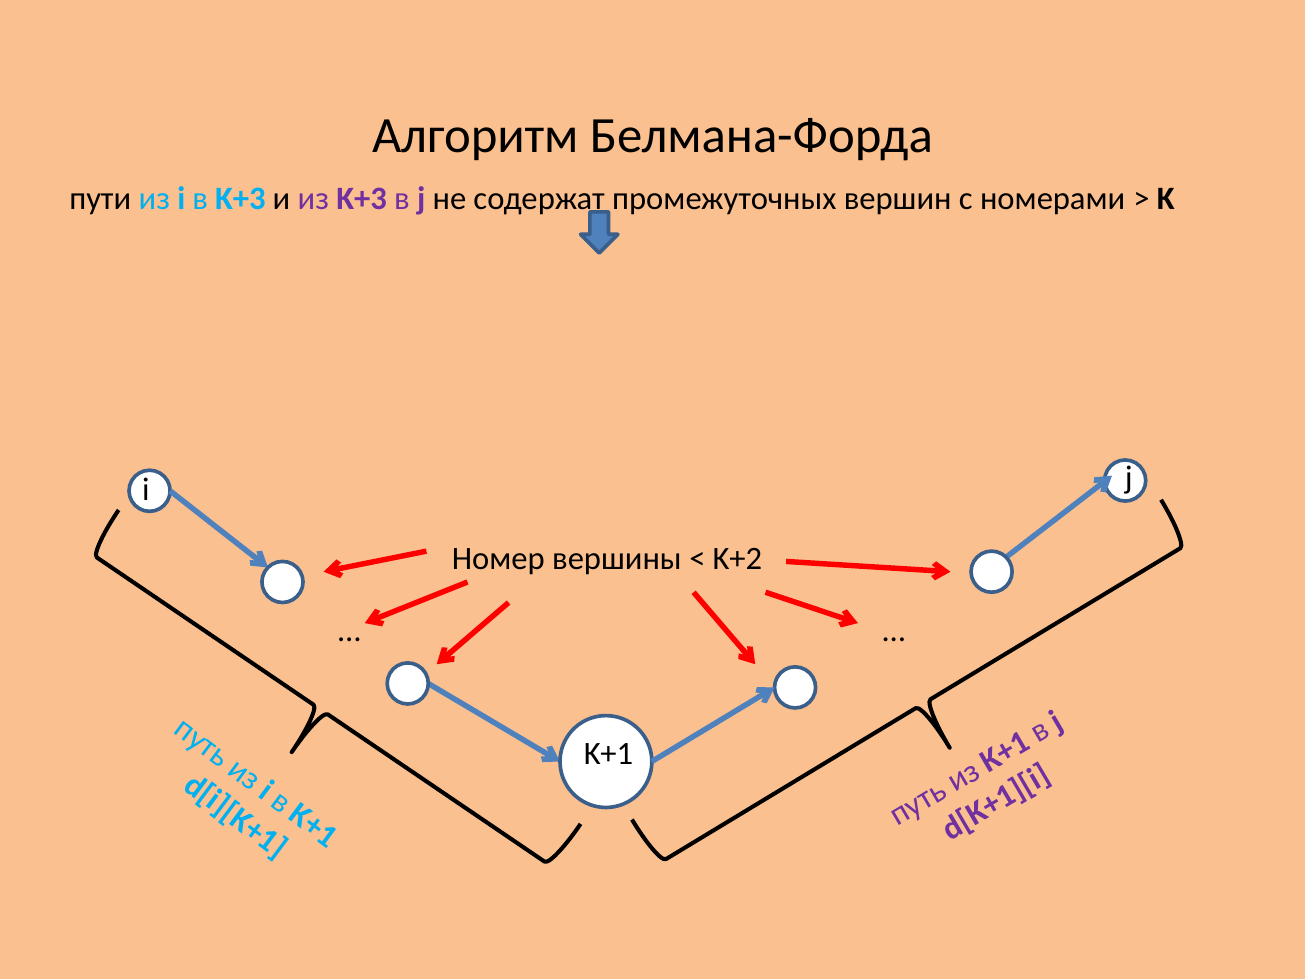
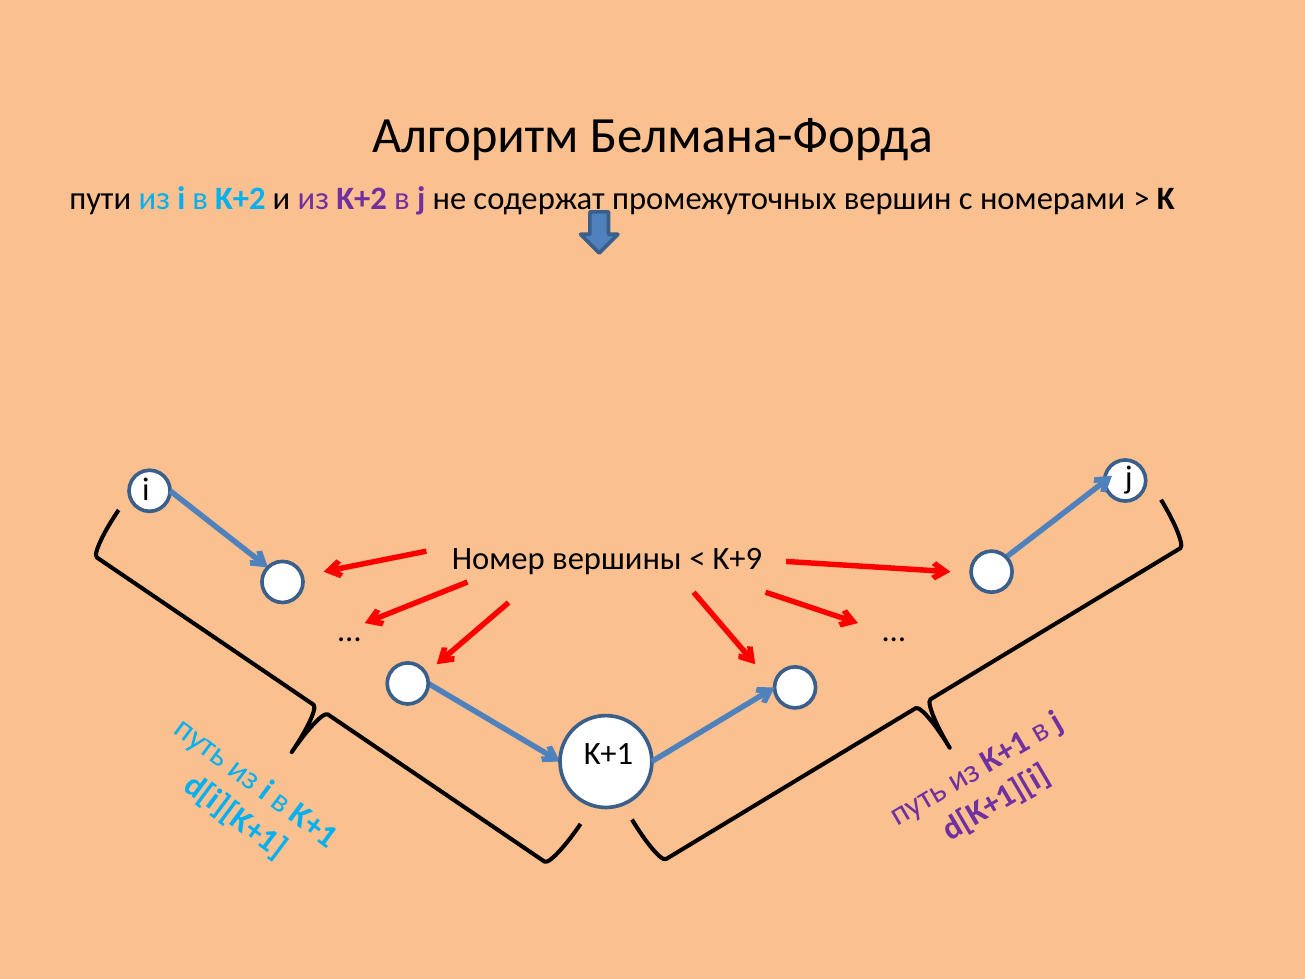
в K+3: K+3 -> K+2 (240, 199)
из K+3: K+3 -> K+2 (362, 199)
K+2: K+2 -> K+9 (737, 559)
